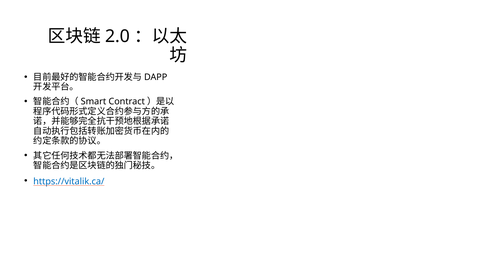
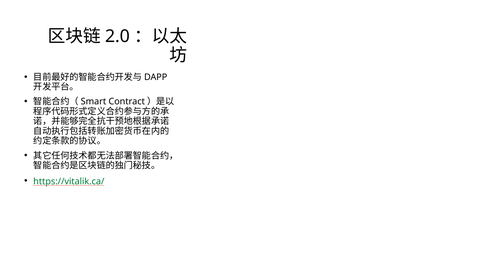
https://vitalik.ca/ colour: blue -> green (69, 181)
